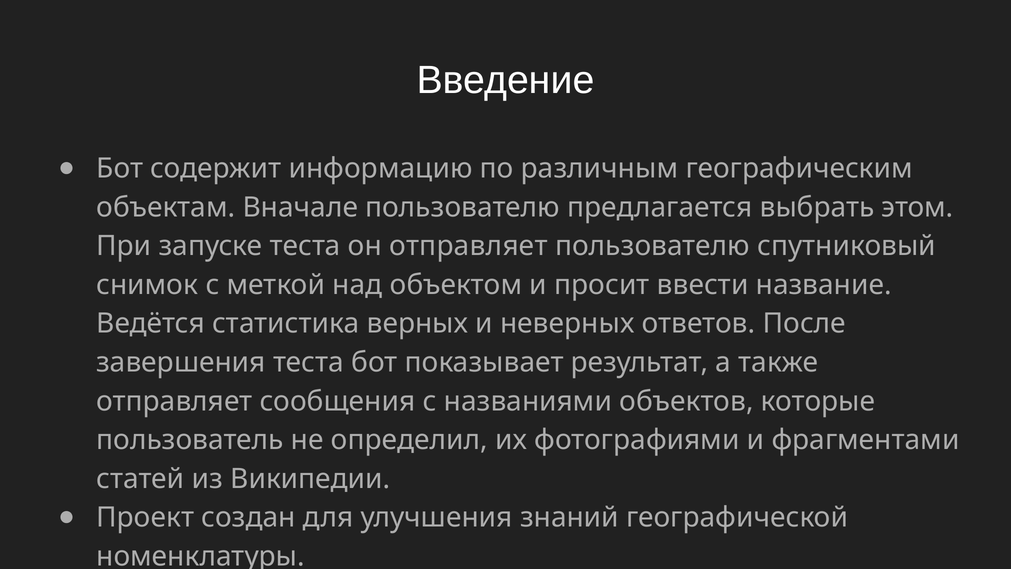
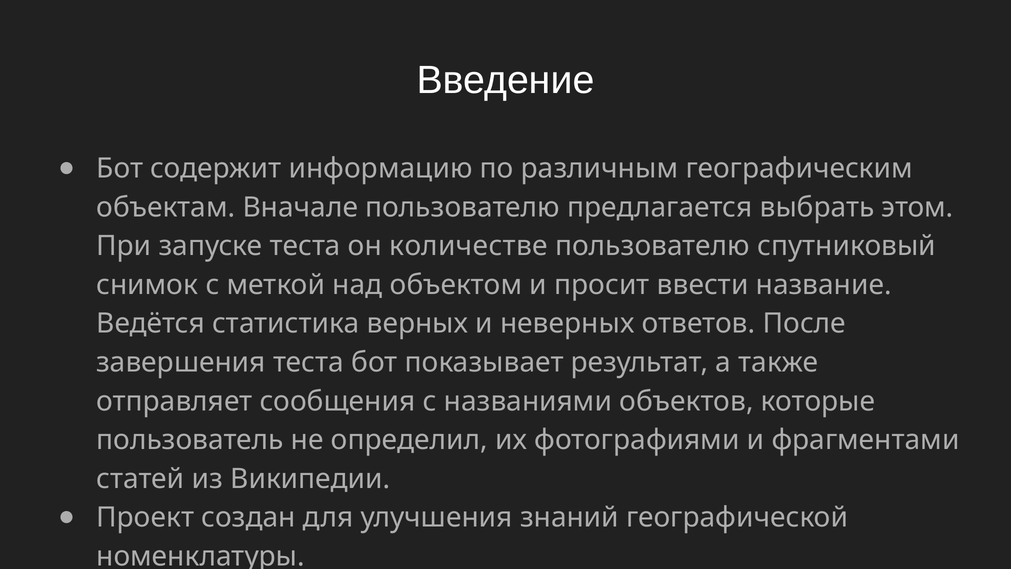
он отправляет: отправляет -> количестве (468, 246)
